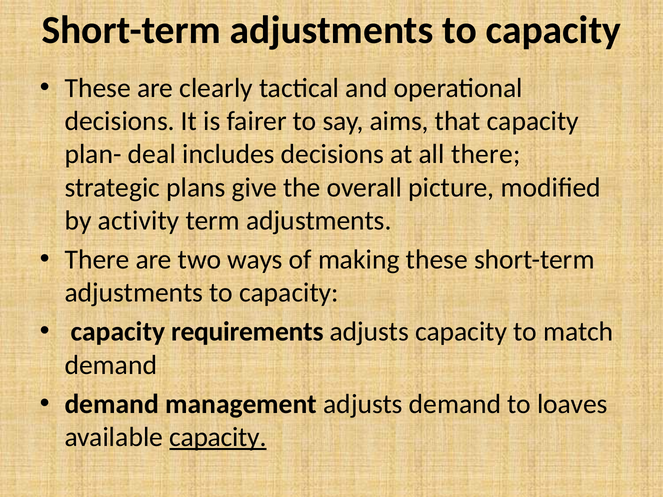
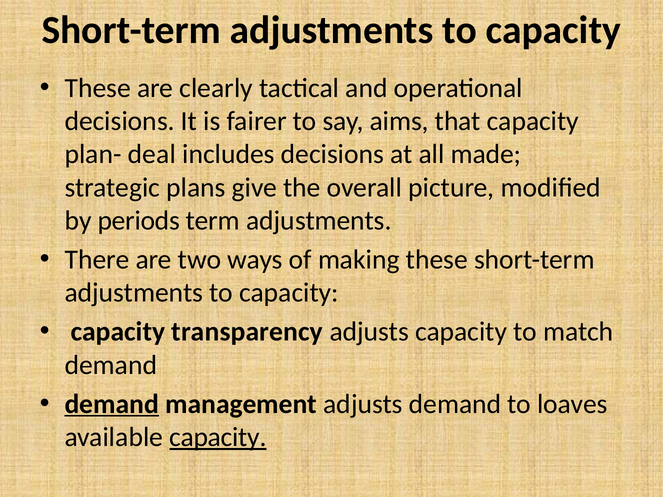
all there: there -> made (486, 154)
activity: activity -> periods (139, 221)
requirements: requirements -> transparency (247, 332)
demand underline: none -> present (112, 404)
